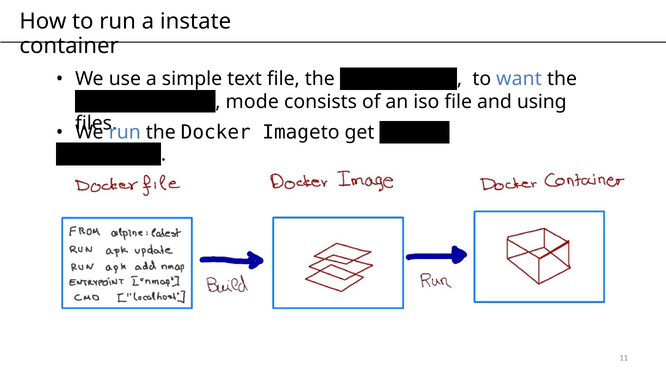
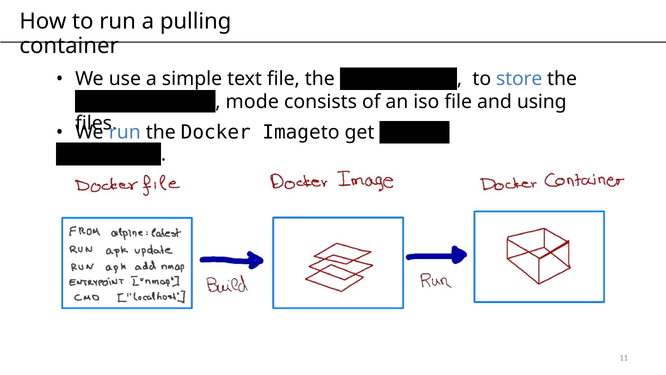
instate: instate -> pulling (196, 21)
want: want -> store (519, 79)
